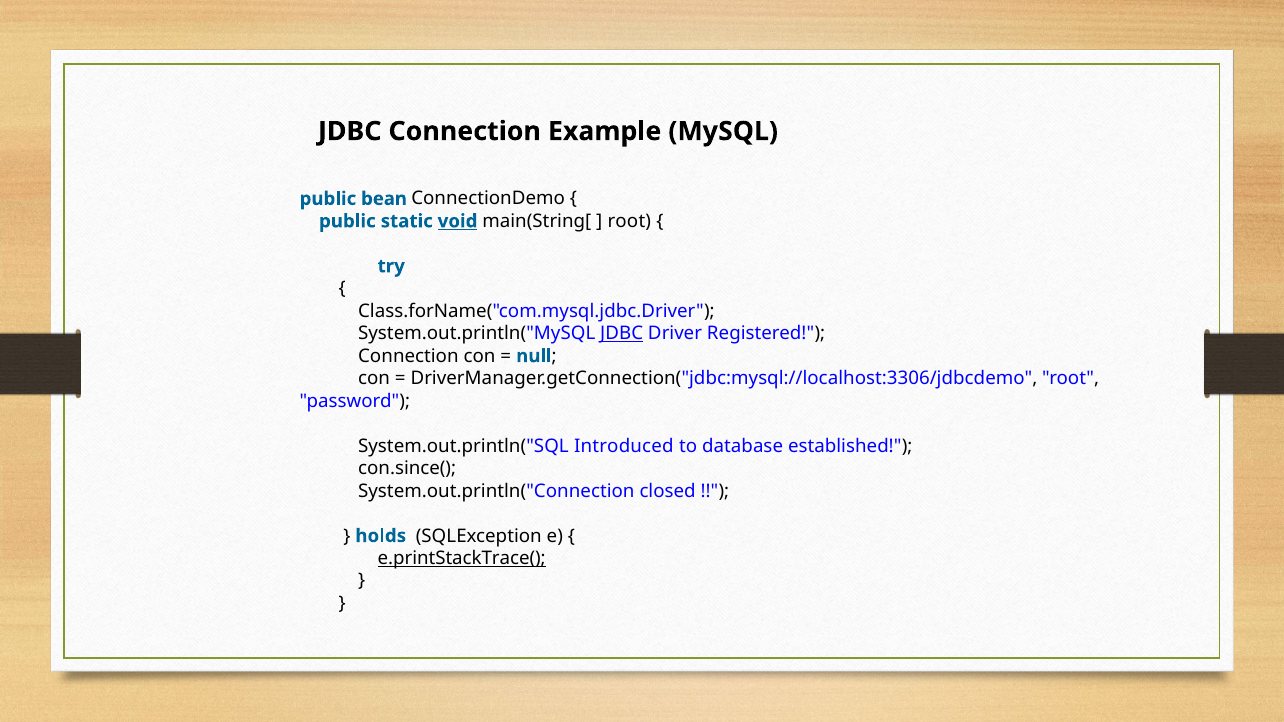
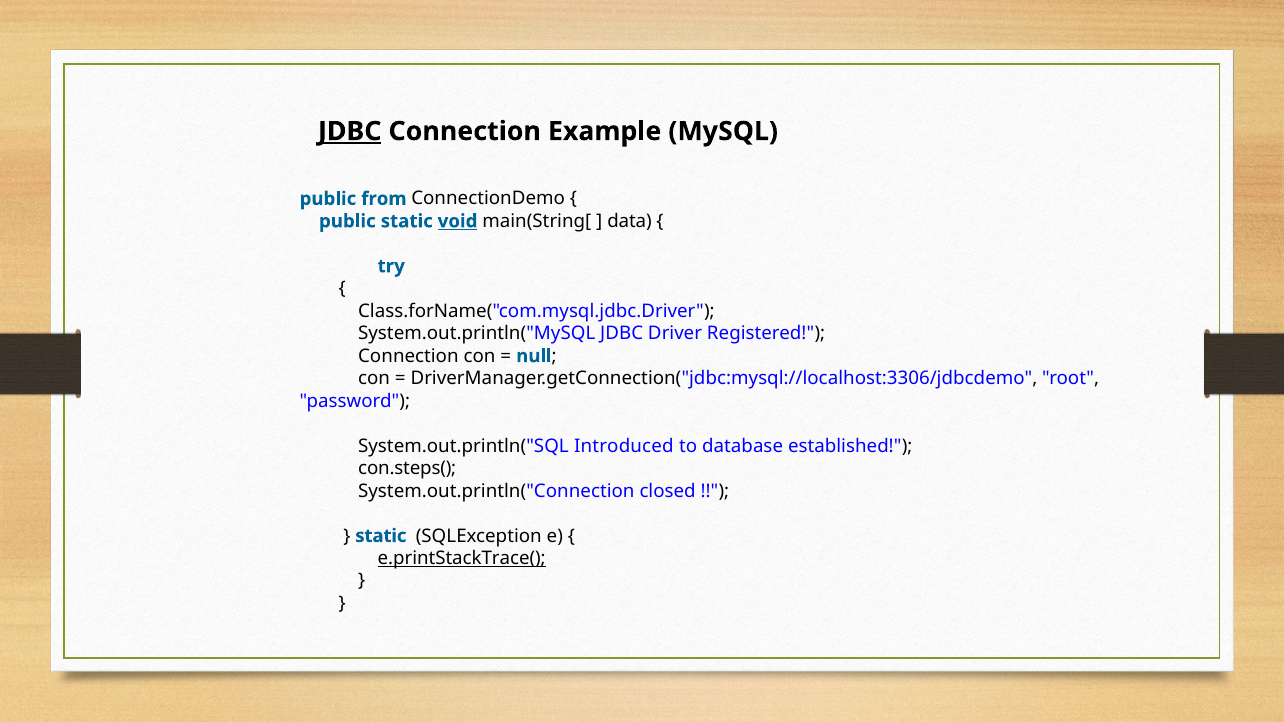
JDBC underline: none -> present (350, 131)
bean: bean -> from (384, 199)
root: root -> data (629, 221)
JDBC underline: present -> none (622, 334)
con.since(: con.since( -> con.steps( (407, 469)
holds: holds -> static (381, 536)
